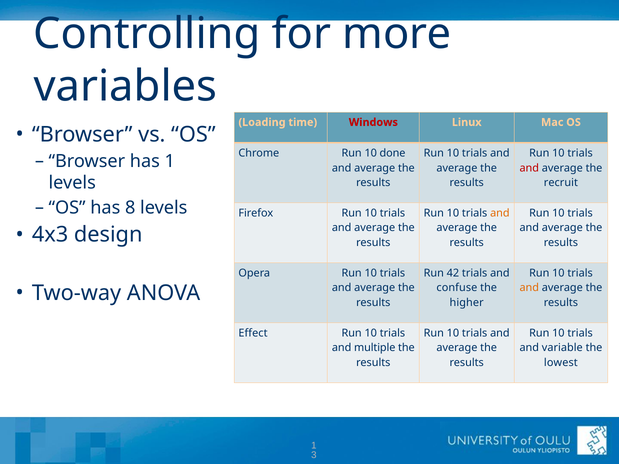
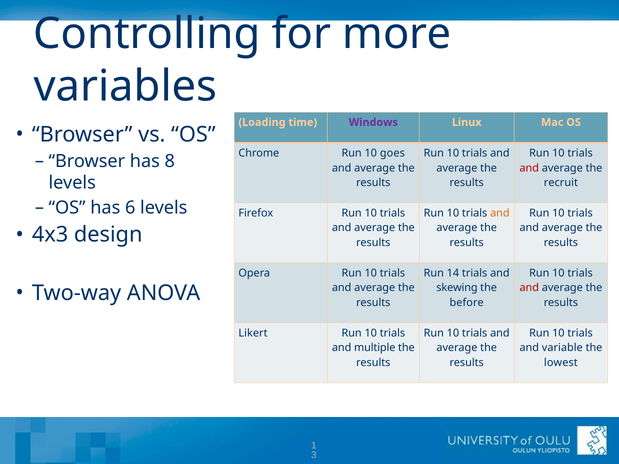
Windows colour: red -> purple (373, 122)
done: done -> goes (392, 153)
has 1: 1 -> 8 (170, 161)
8: 8 -> 6 (130, 208)
42: 42 -> 14 (453, 273)
confuse: confuse -> skewing (457, 288)
and colour: orange -> red (529, 288)
higher: higher -> before (467, 303)
Effect: Effect -> Likert (253, 333)
